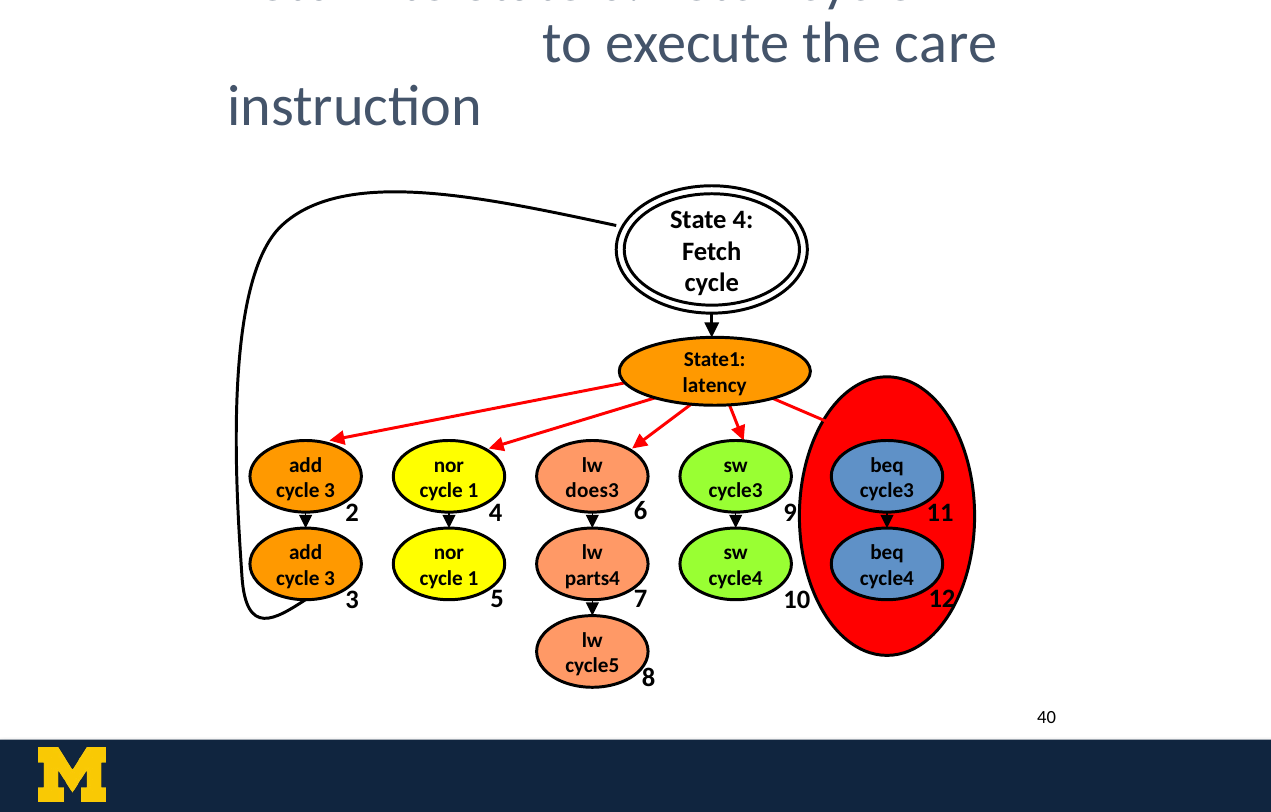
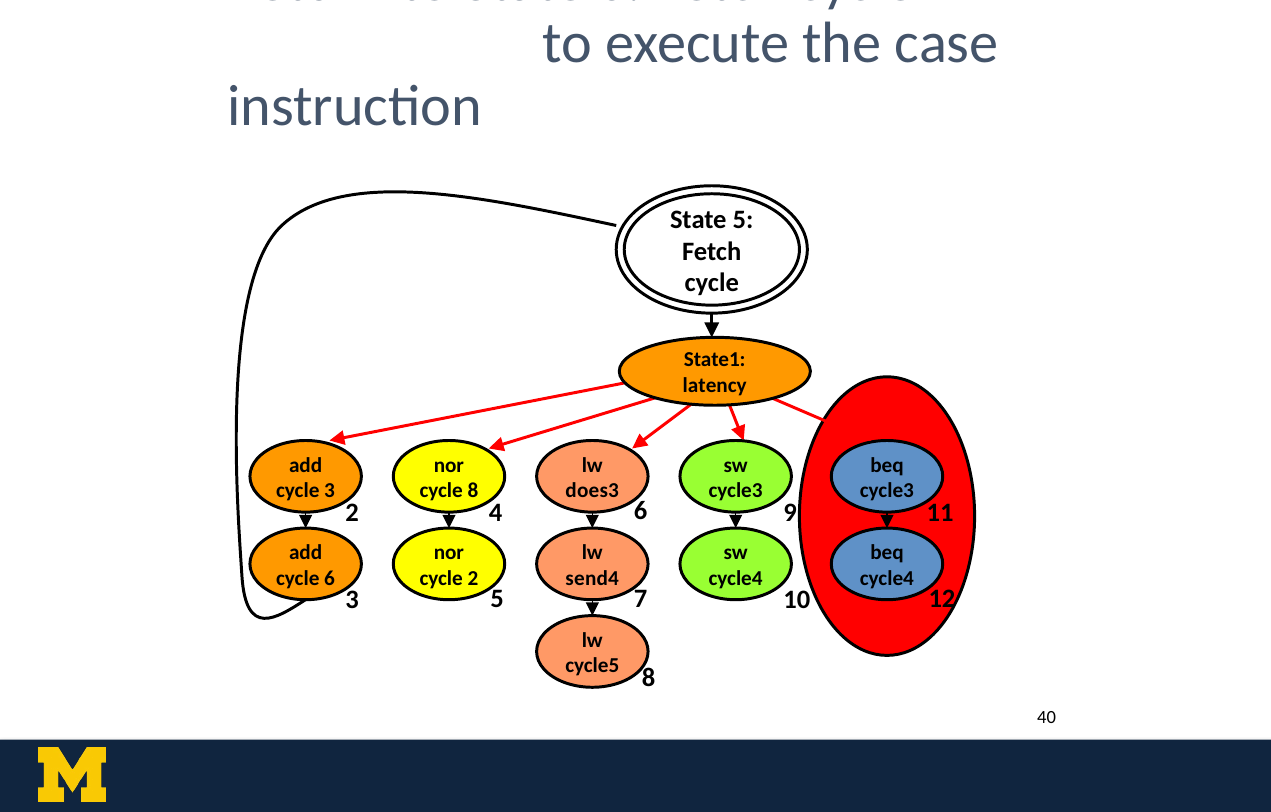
care: care -> case (947, 44)
State 4: 4 -> 5 (743, 219)
1: 1 -> 8 (473, 491)
3: 3 -> 6 (330, 578)
1: 1 -> 2 (473, 578)
parts4: parts4 -> send4 (592, 578)
